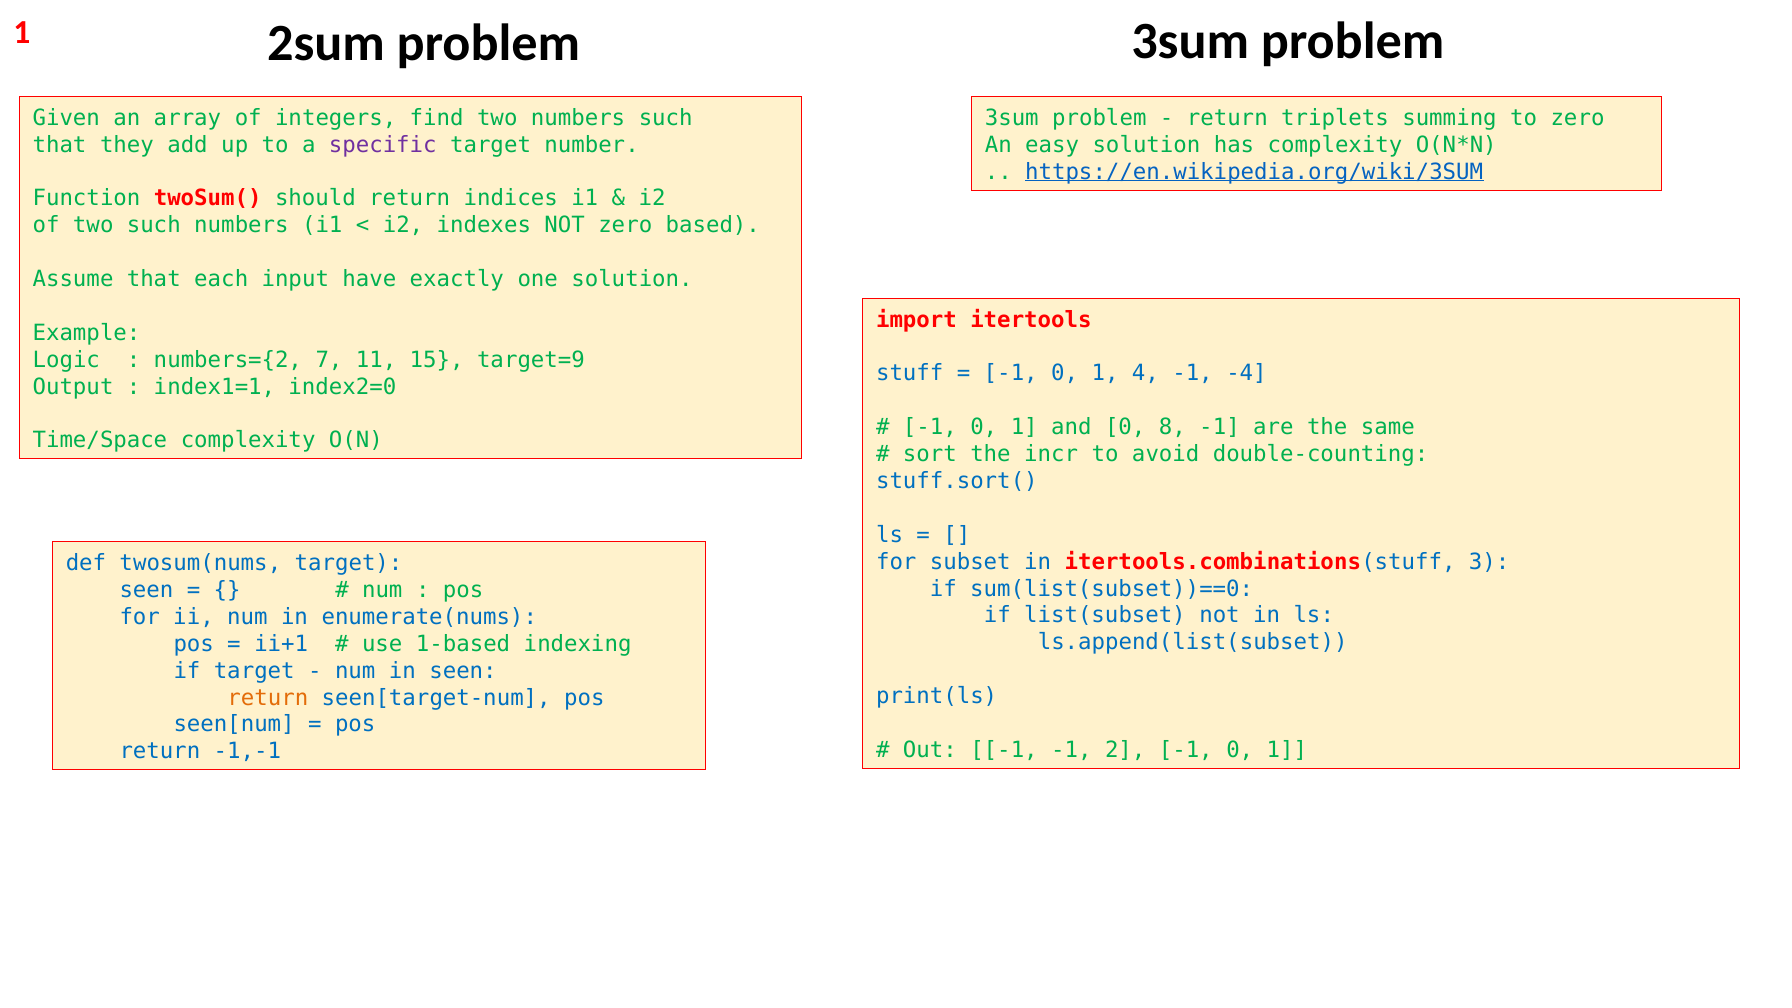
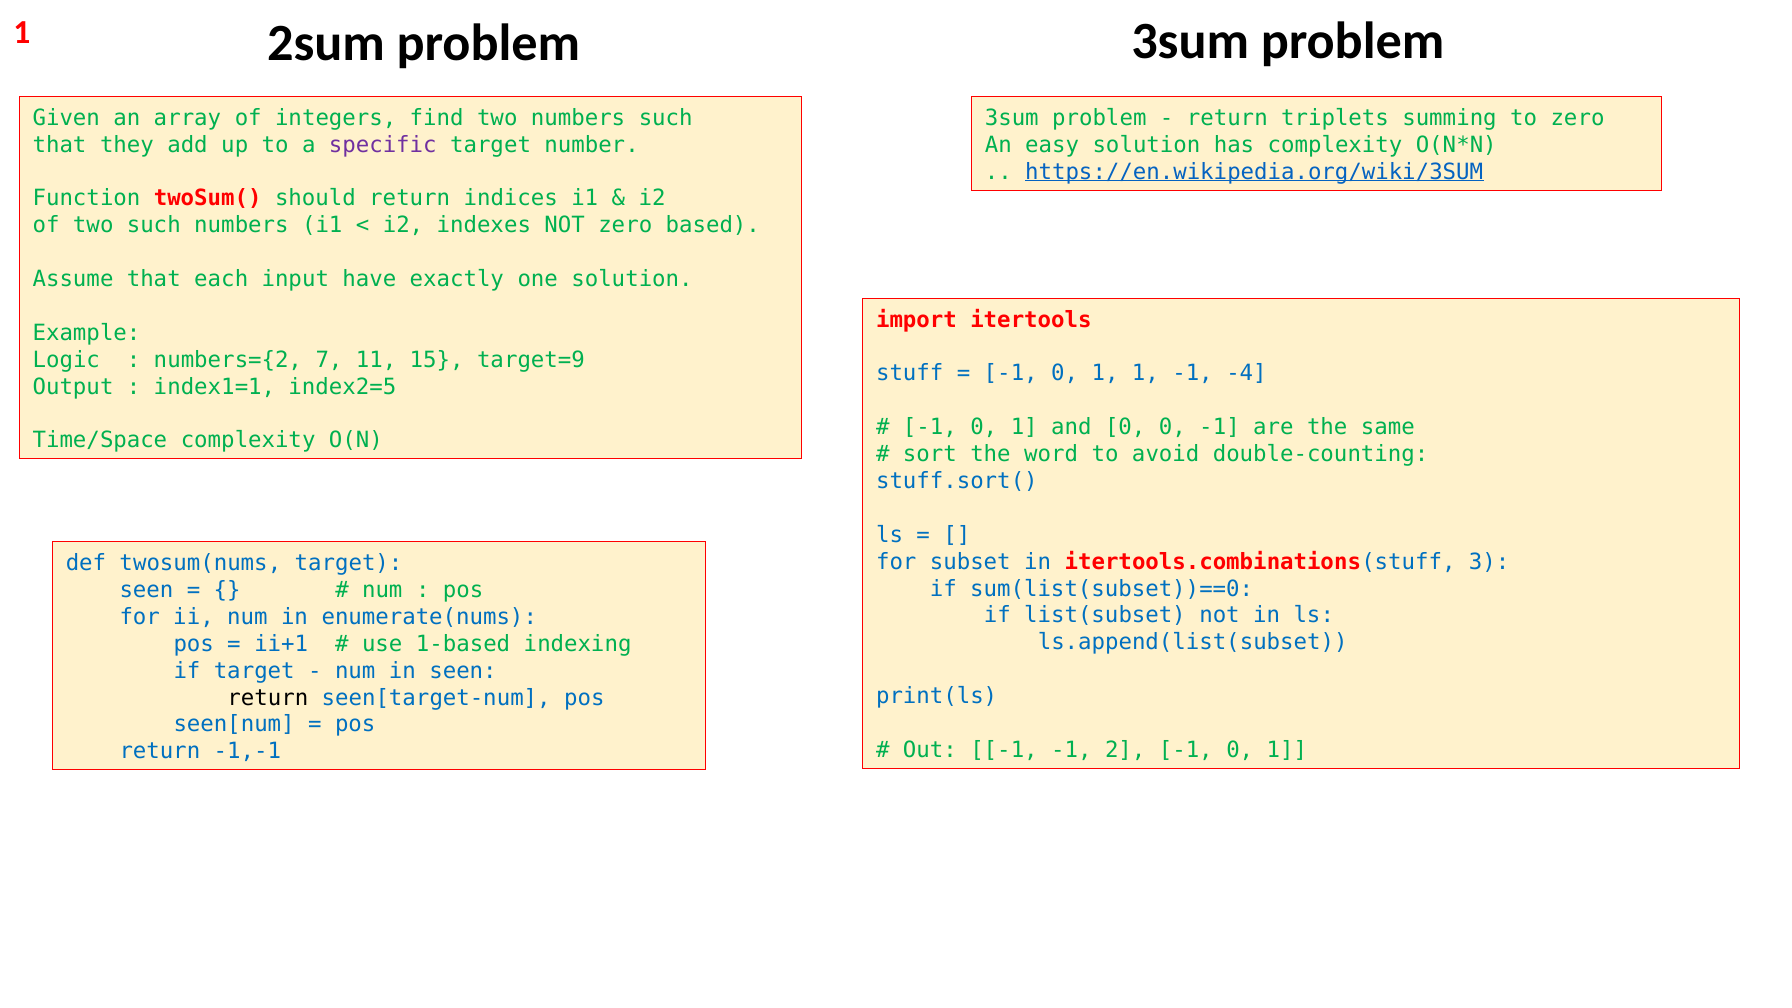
4: 4 -> 1 (1145, 374)
index2=0: index2=0 -> index2=5 (342, 387)
0 8: 8 -> 0 (1172, 427)
incr: incr -> word (1051, 454)
return colour: orange -> black (268, 698)
